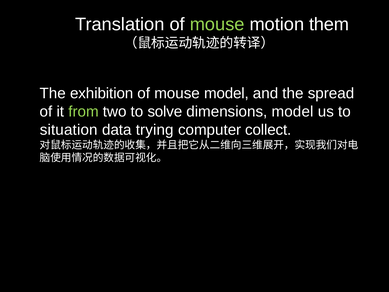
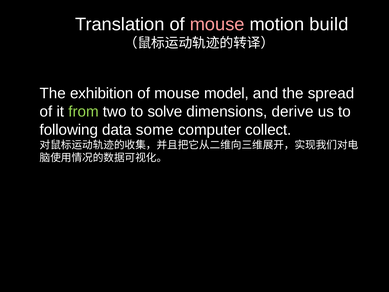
mouse colour: light green -> pink (217, 24)
them: them -> build (329, 24)
dimensions model: model -> derive (293, 112)
situation: situation -> following (69, 130)
trying: trying -> some (155, 130)
